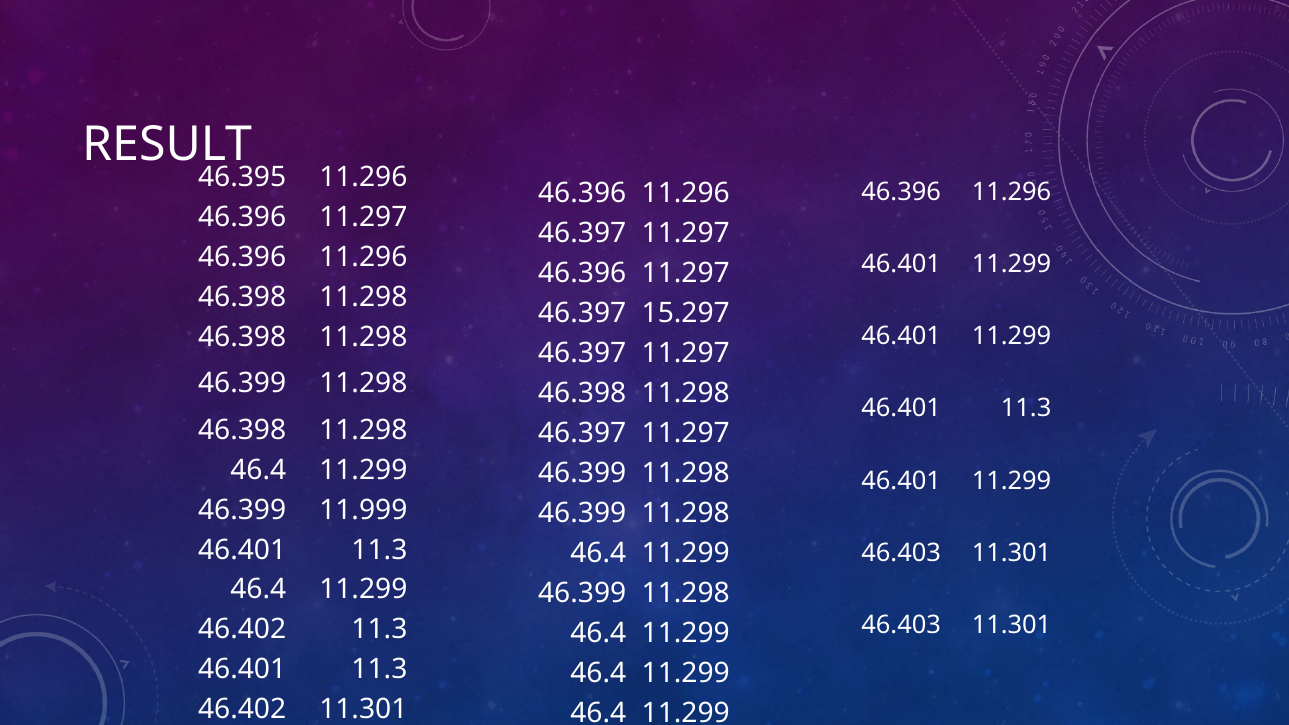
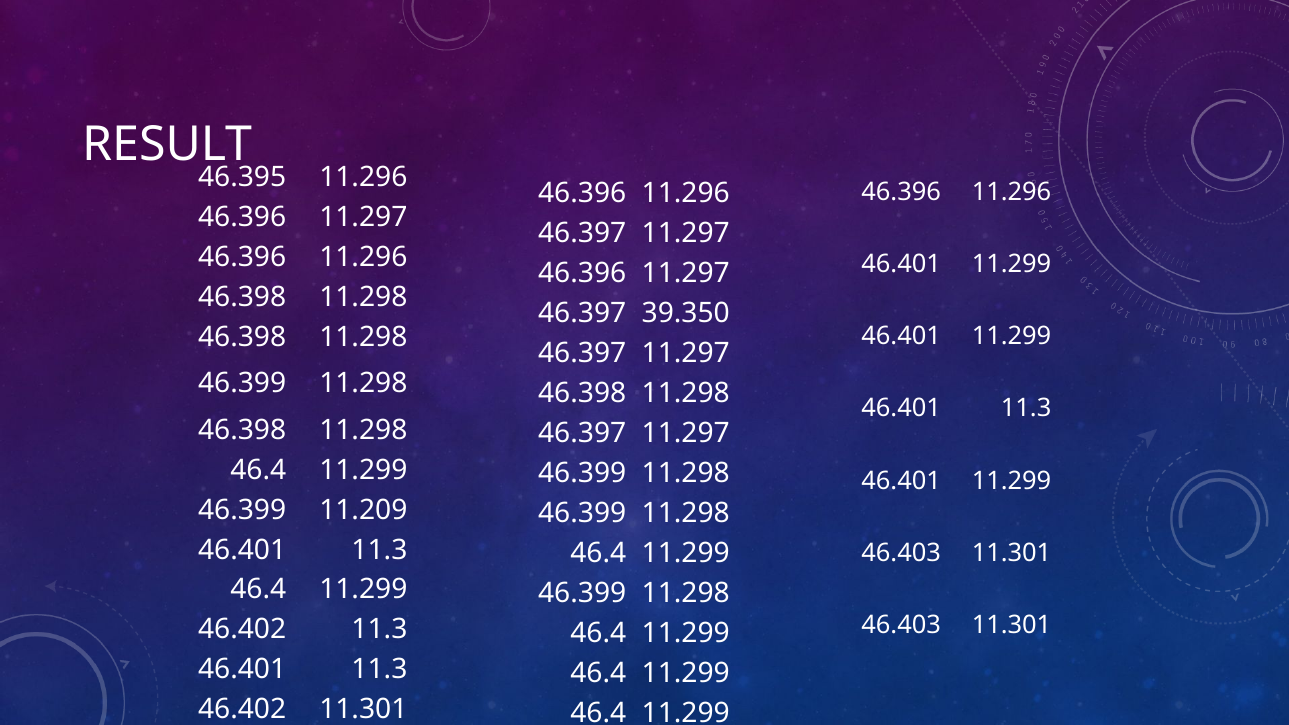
15.297: 15.297 -> 39.350 (686, 313)
11.999: 11.999 -> 11.209 (363, 510)
